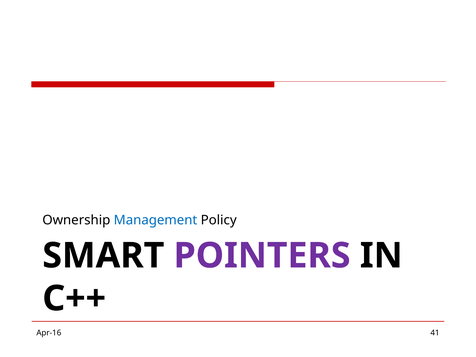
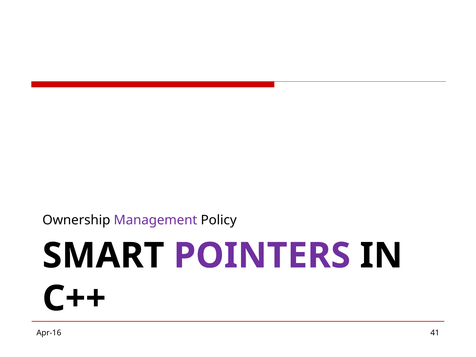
Management colour: blue -> purple (155, 220)
